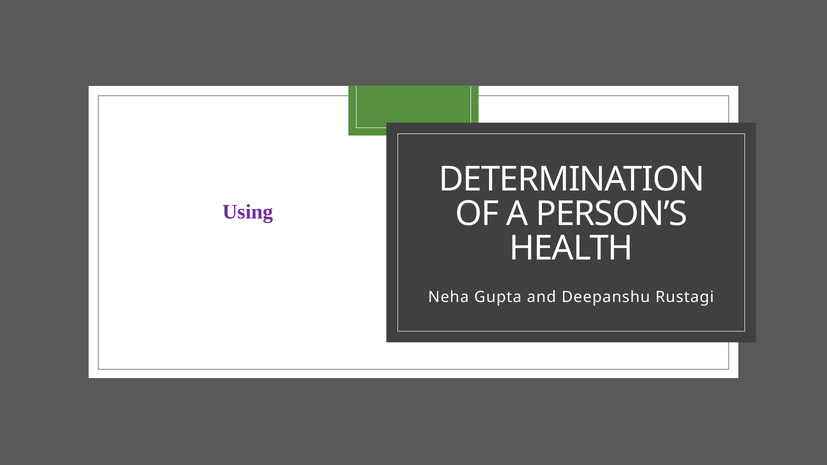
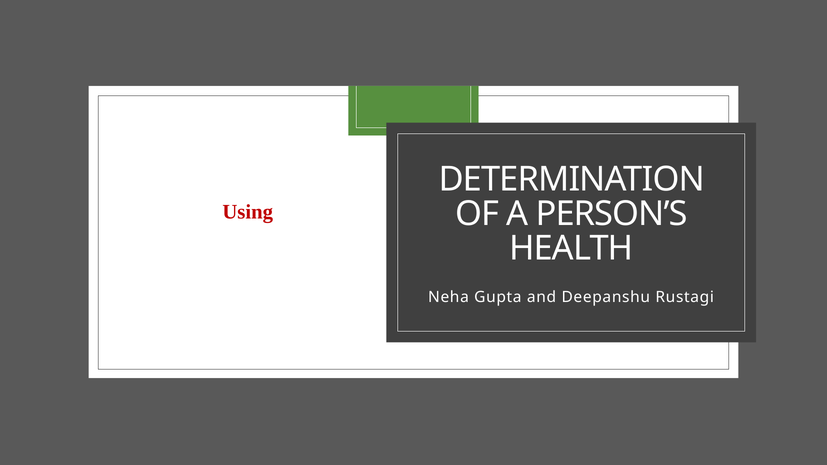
Using colour: purple -> red (248, 212)
